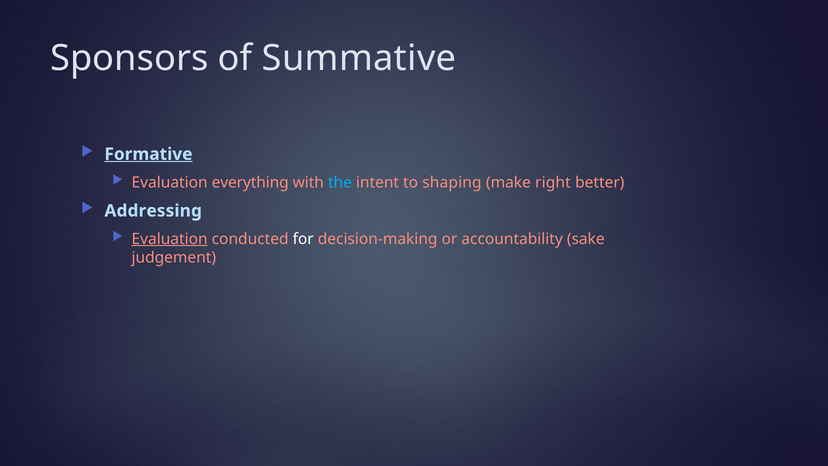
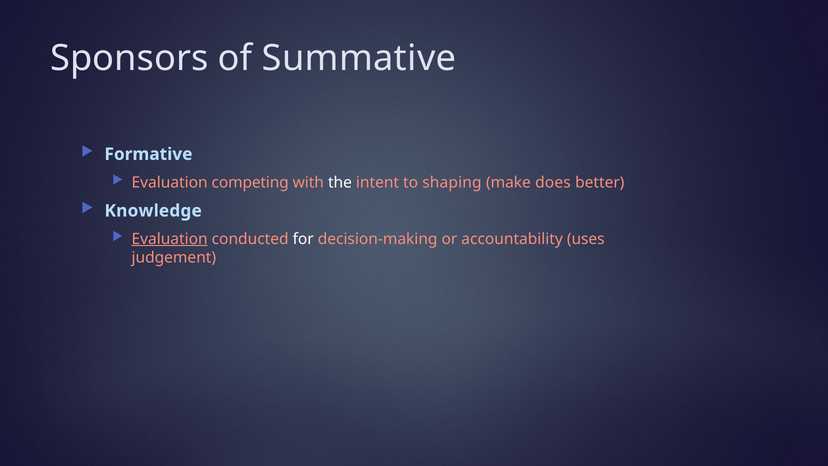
Formative underline: present -> none (148, 154)
everything: everything -> competing (250, 182)
the colour: light blue -> white (340, 182)
right: right -> does (553, 182)
Addressing: Addressing -> Knowledge (153, 211)
sake: sake -> uses (586, 239)
